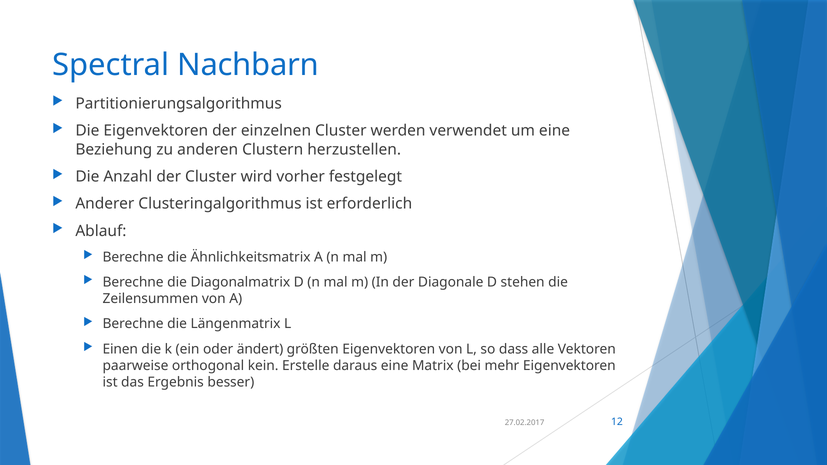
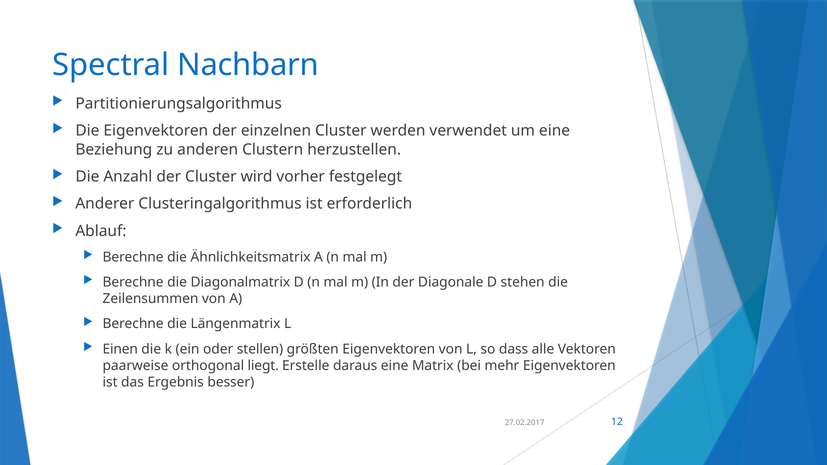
ändert: ändert -> stellen (260, 349)
kein: kein -> liegt (263, 366)
